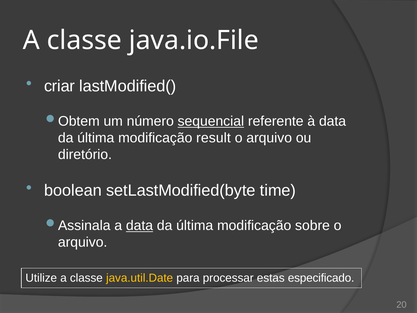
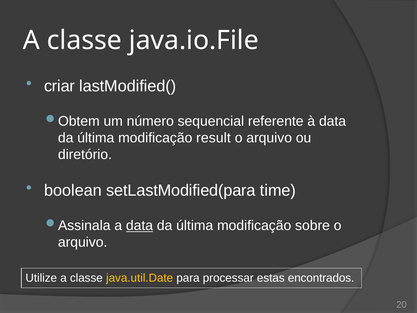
sequencial underline: present -> none (211, 121)
setLastModified(byte: setLastModified(byte -> setLastModified(para (181, 190)
especificado: especificado -> encontrados (321, 278)
